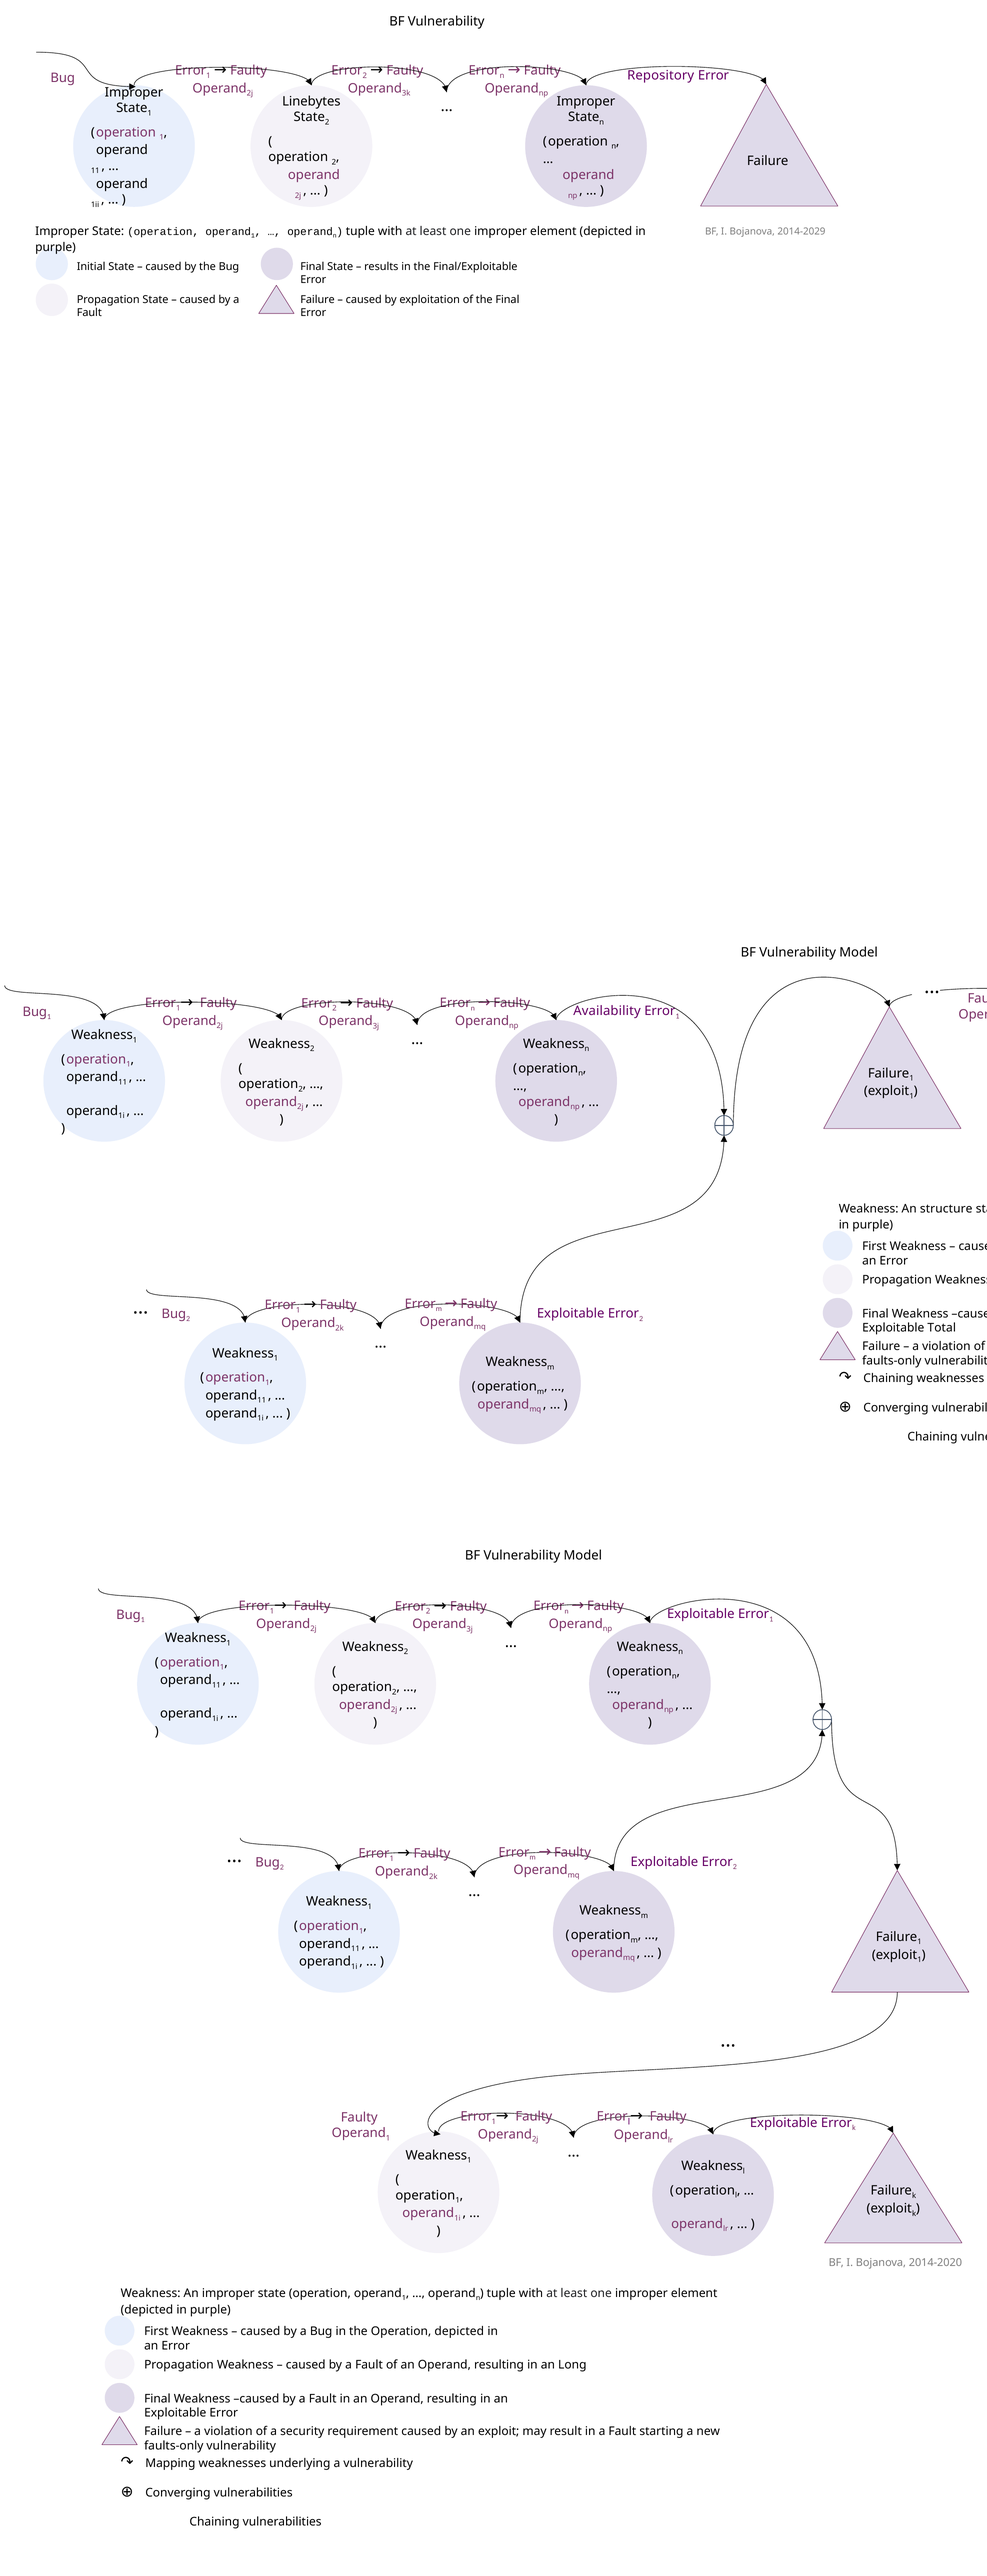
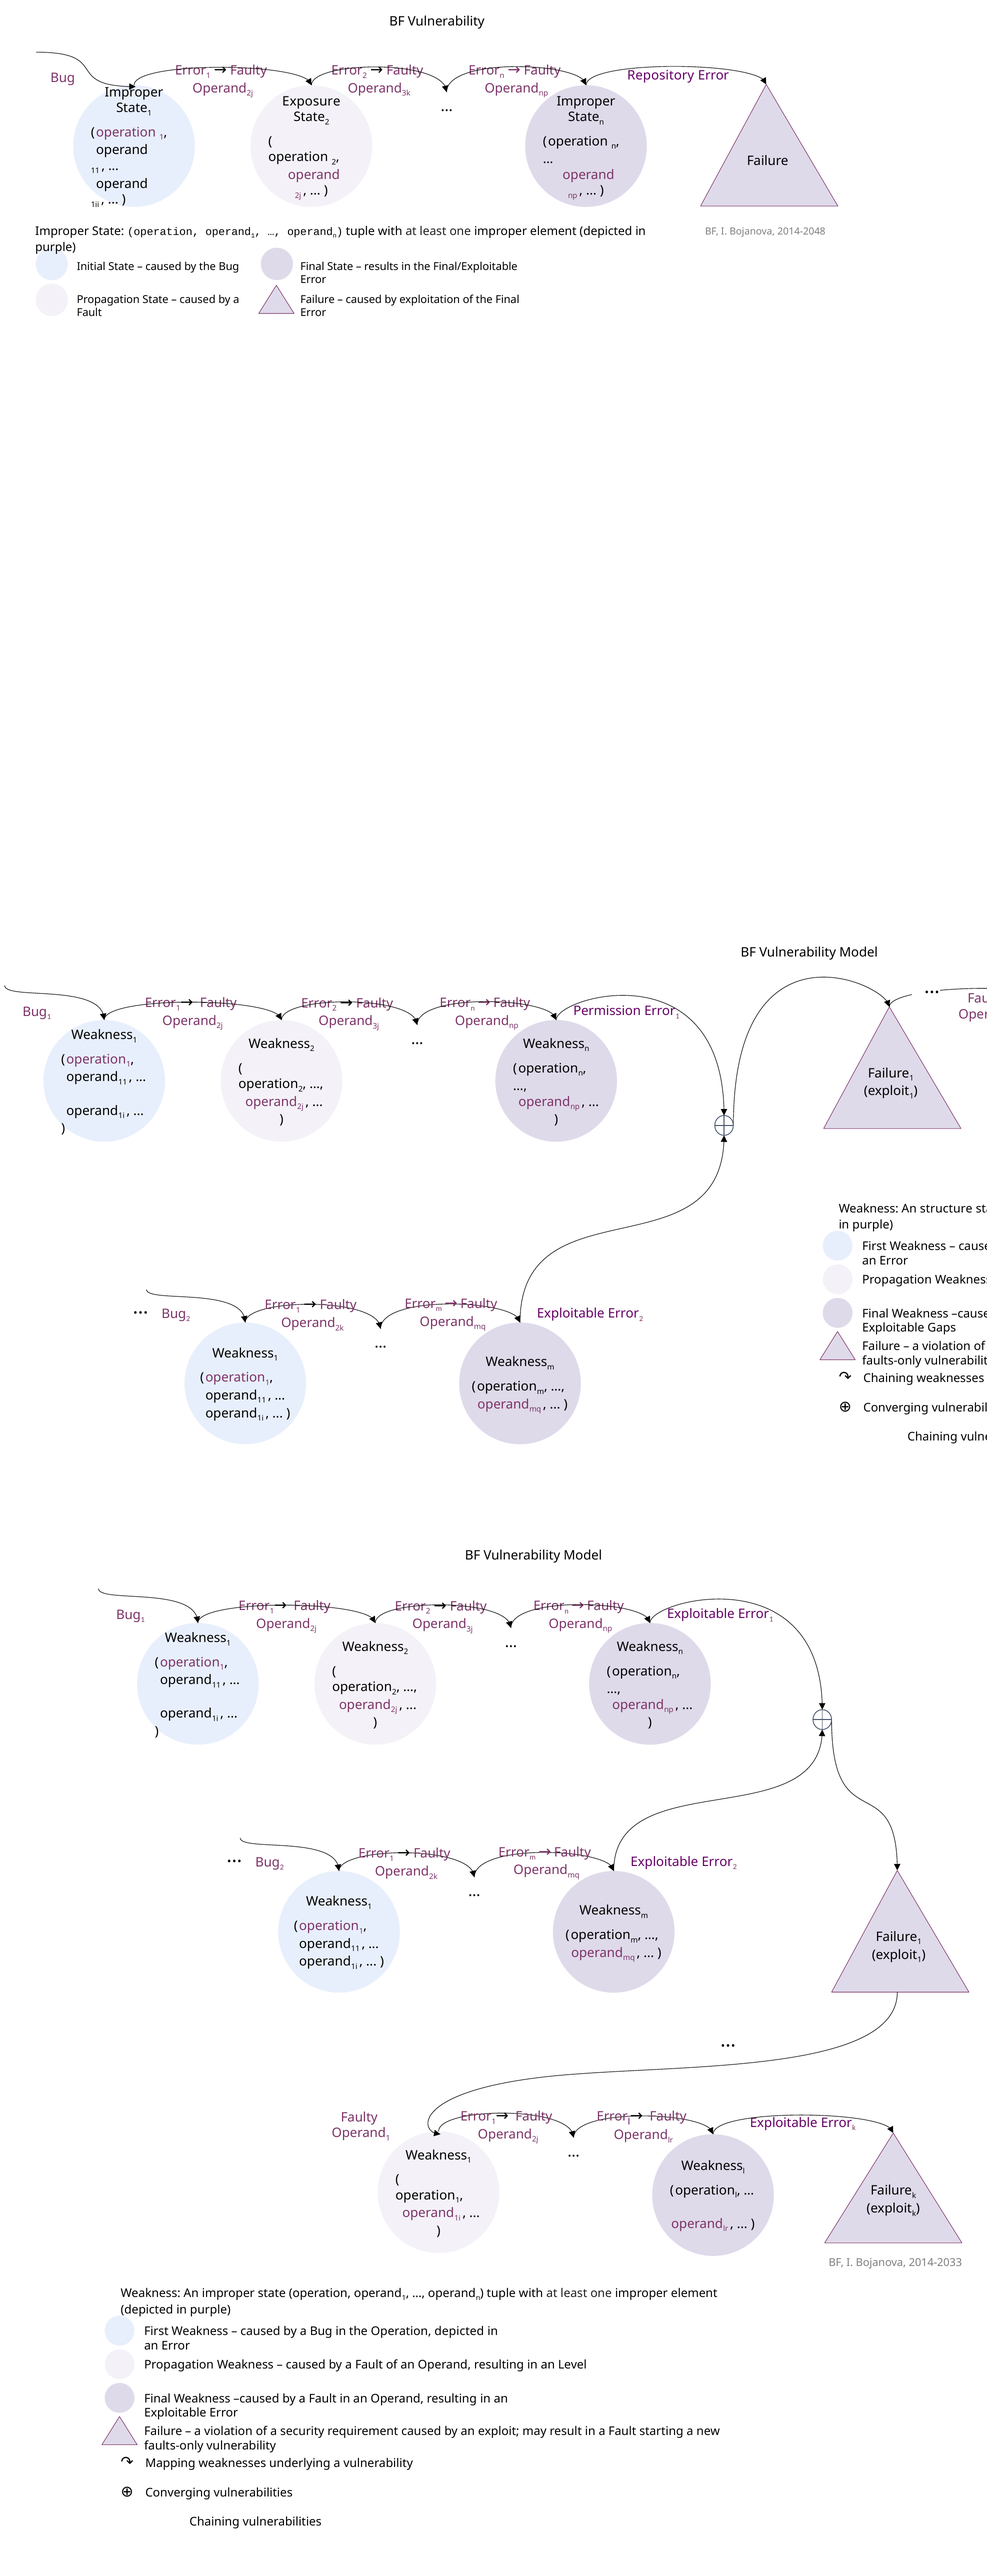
Linebytes: Linebytes -> Exposure (311, 101)
2014-2029: 2014-2029 -> 2014-2048 (801, 232)
Availability: Availability -> Permission (607, 1011)
Total: Total -> Gaps (942, 1327)
2014-2020: 2014-2020 -> 2014-2033 (935, 2262)
Long: Long -> Level (572, 2364)
